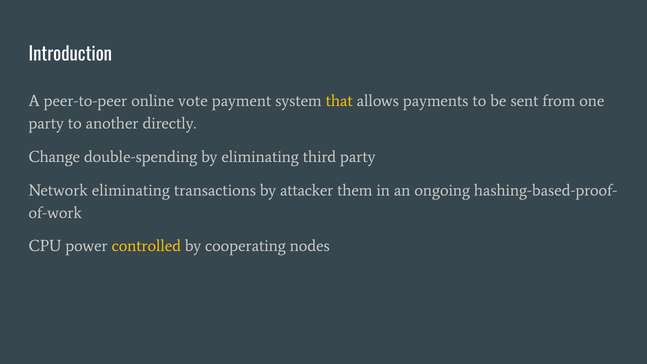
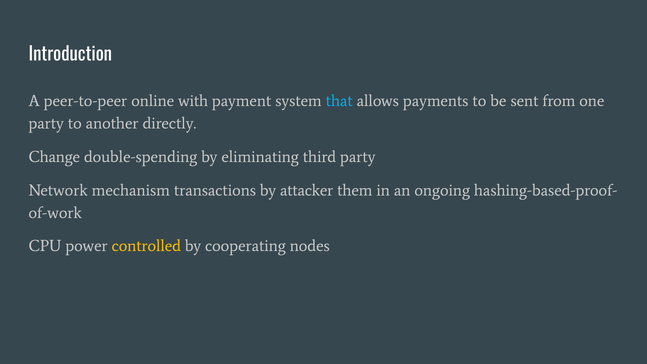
vote: vote -> with (193, 101)
that colour: yellow -> light blue (339, 101)
Network eliminating: eliminating -> mechanism (131, 190)
